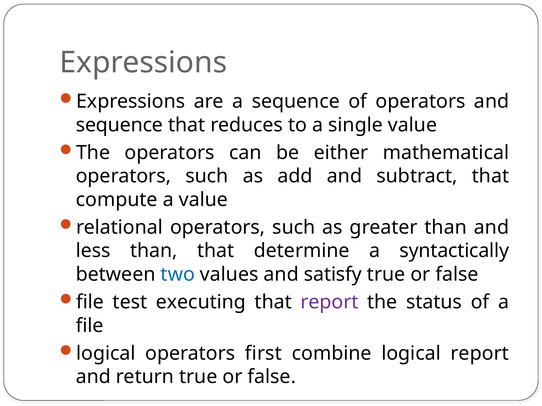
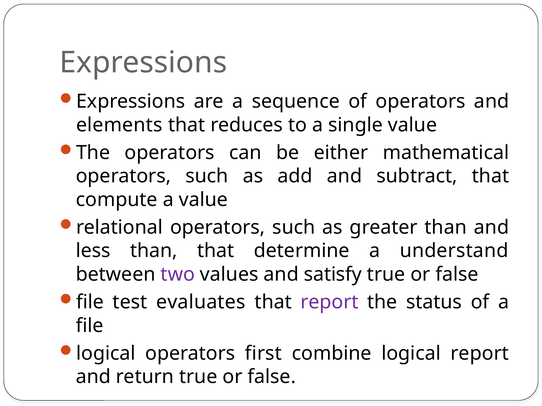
sequence: sequence -> elements (119, 125)
syntactically: syntactically -> understand (454, 251)
two colour: blue -> purple (178, 275)
executing: executing -> evaluates (201, 303)
